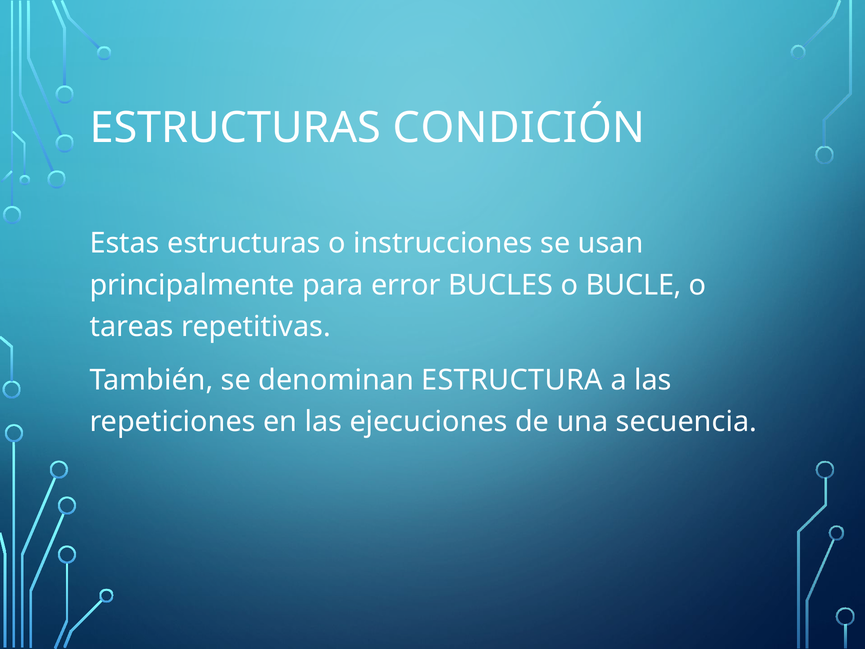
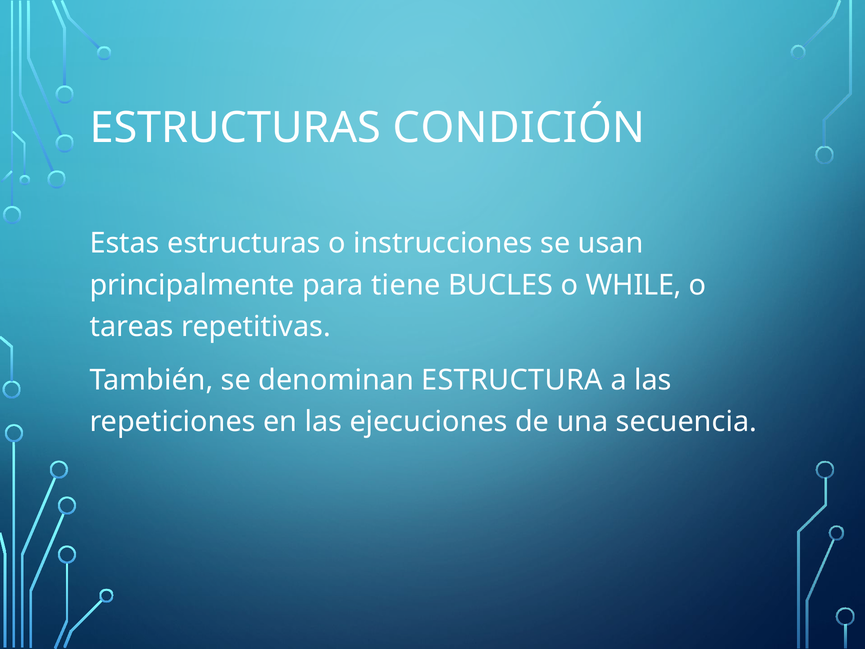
error: error -> tiene (406, 285)
BUCLE: BUCLE -> WHILE (634, 285)
